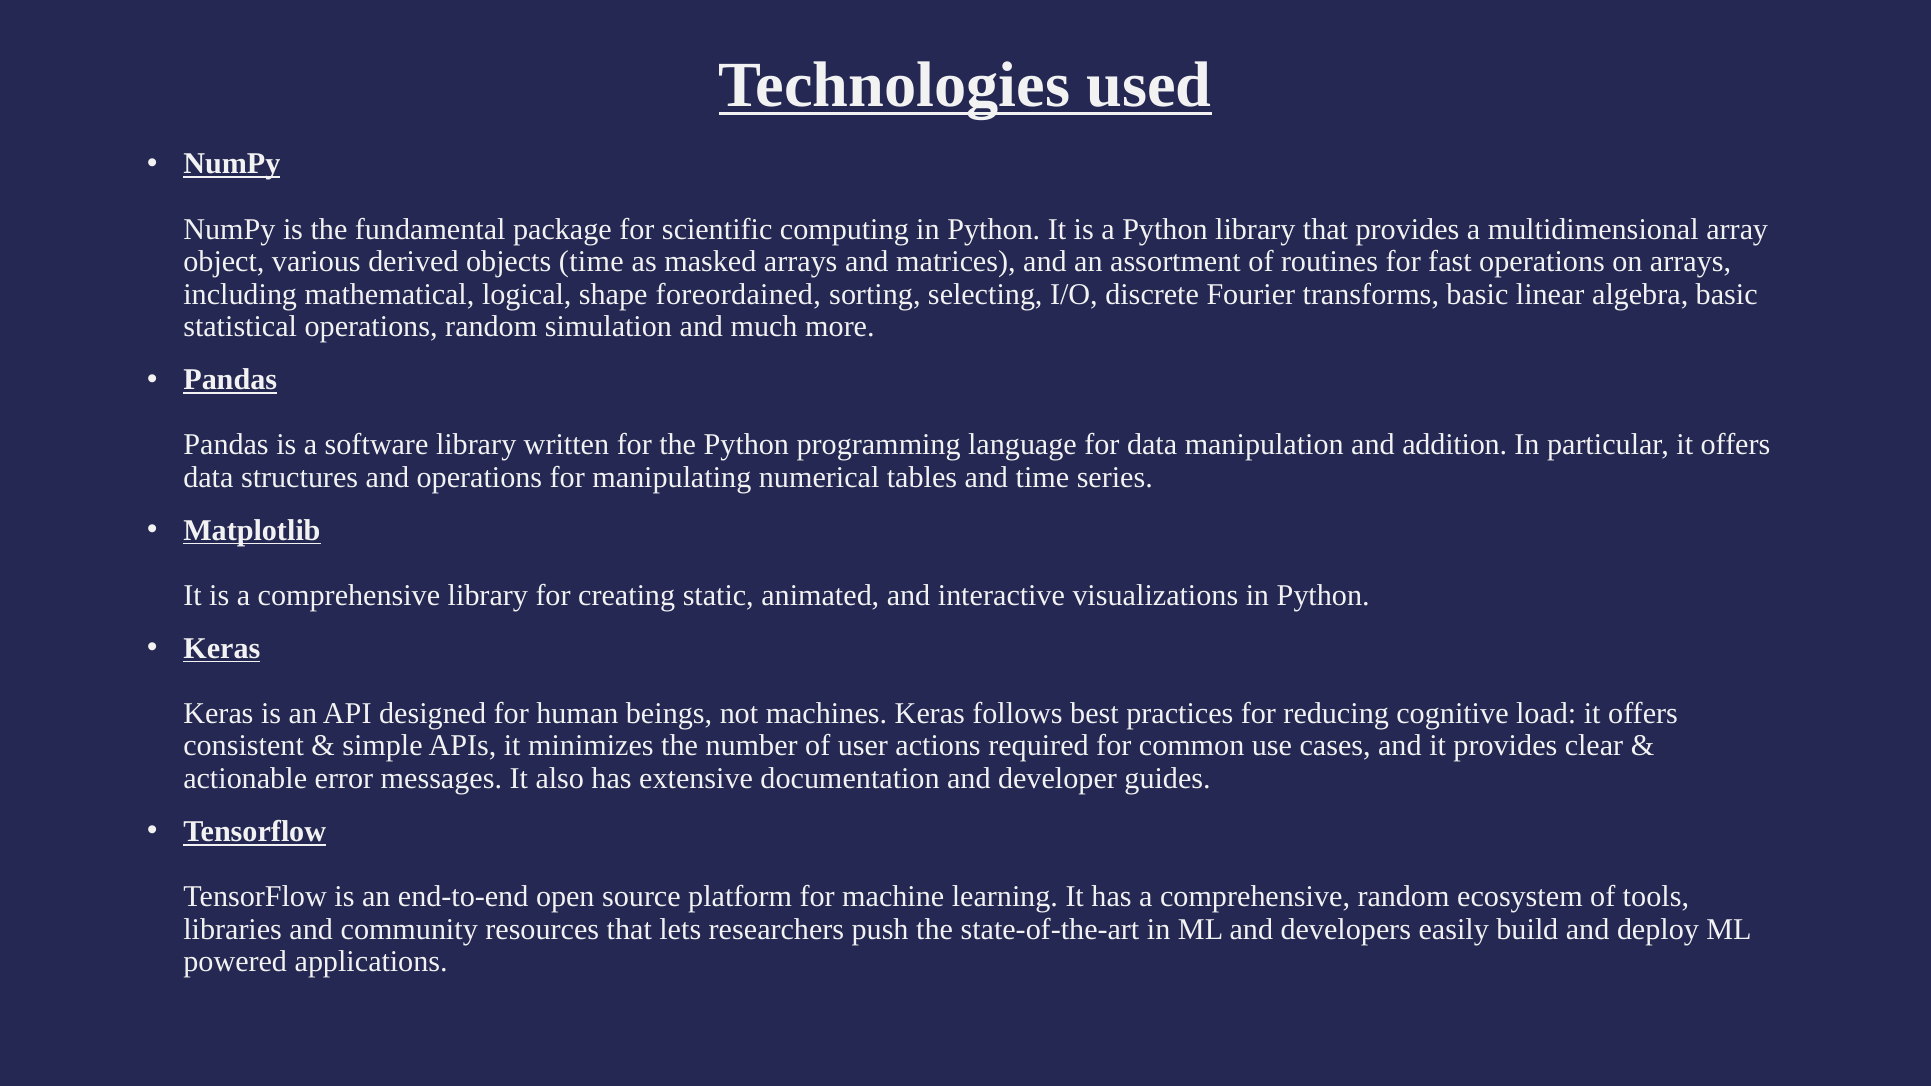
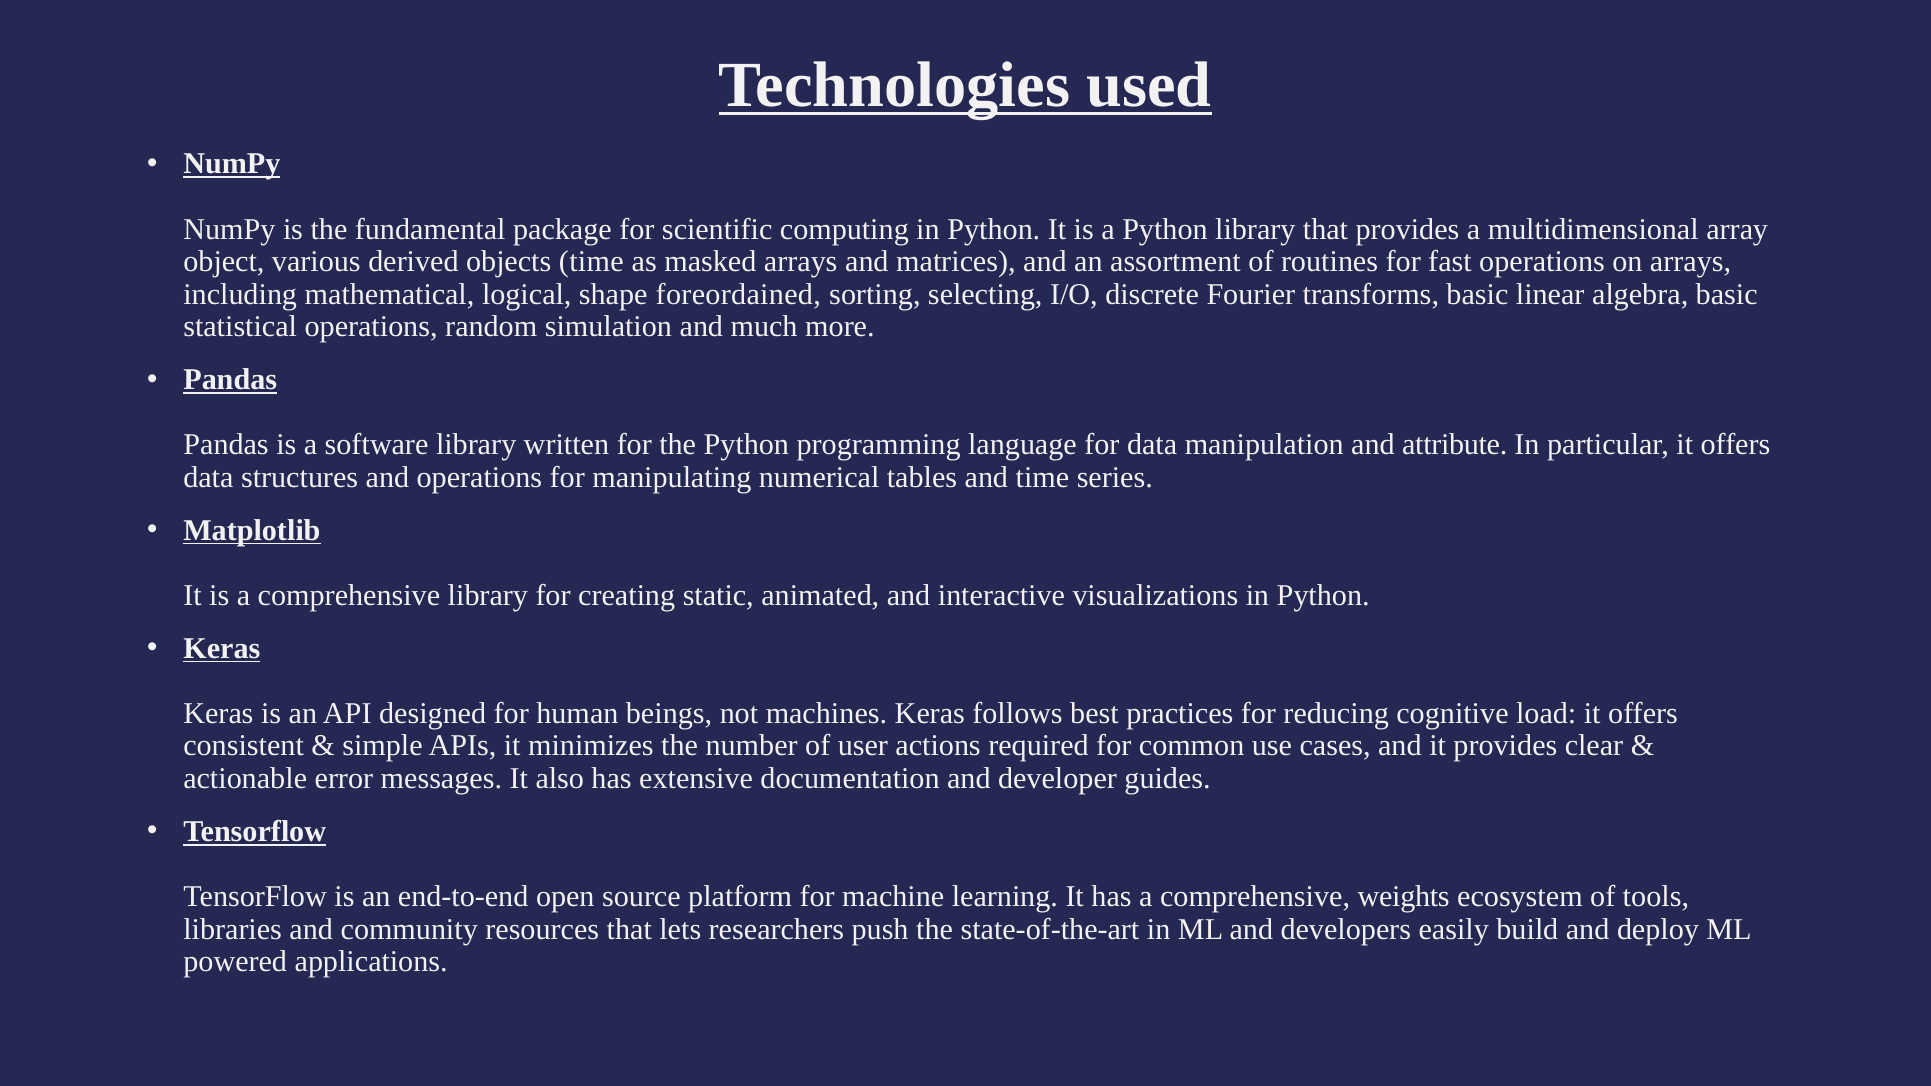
addition: addition -> attribute (1455, 445)
comprehensive random: random -> weights (1404, 897)
